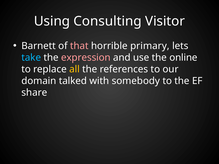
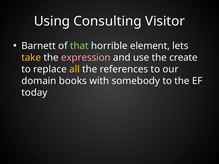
that colour: pink -> light green (79, 46)
primary: primary -> element (150, 46)
take colour: light blue -> yellow (31, 58)
online: online -> create (183, 58)
talked: talked -> books (73, 81)
share: share -> today (34, 93)
